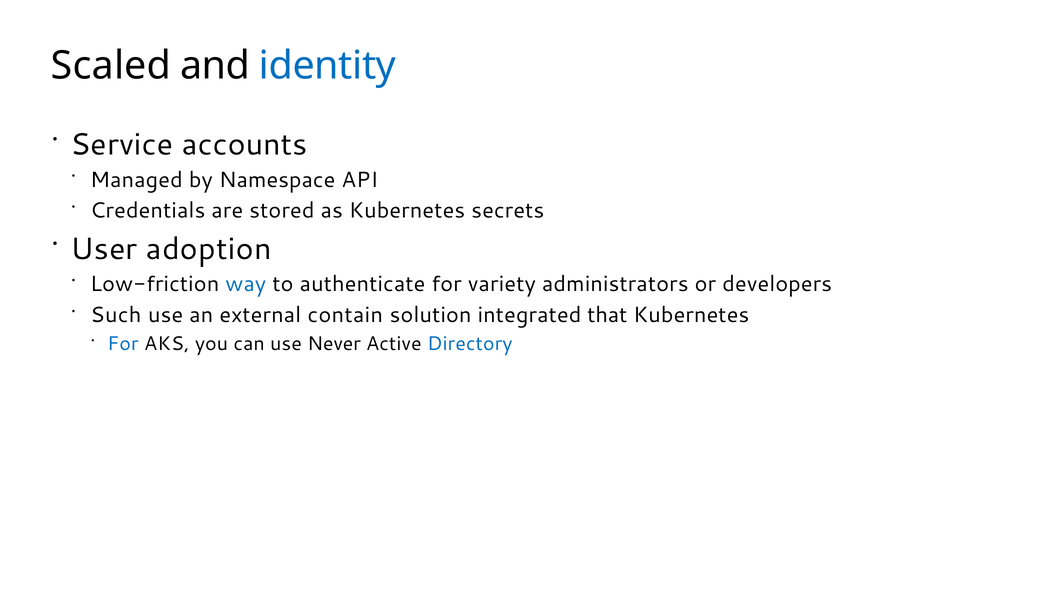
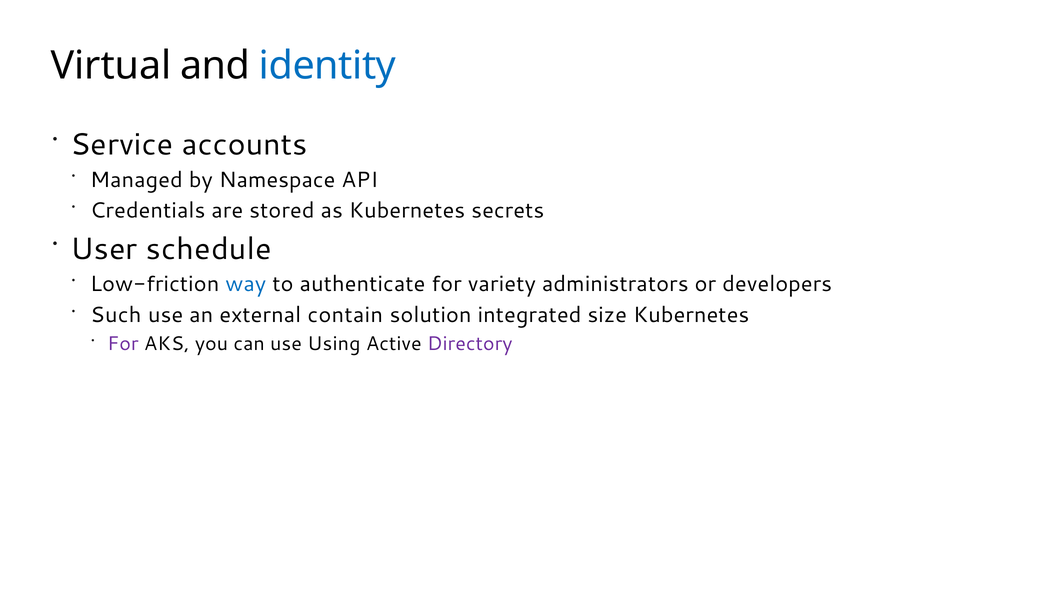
Scaled: Scaled -> Virtual (111, 66)
adoption: adoption -> schedule (209, 249)
that: that -> size (607, 315)
For colour: blue -> purple (123, 344)
Never: Never -> Using (334, 344)
Directory colour: blue -> purple (470, 344)
